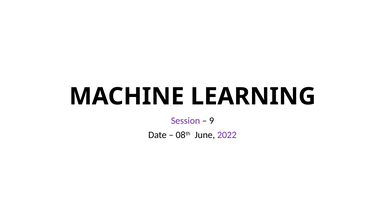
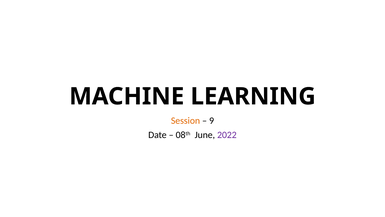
Session colour: purple -> orange (185, 120)
